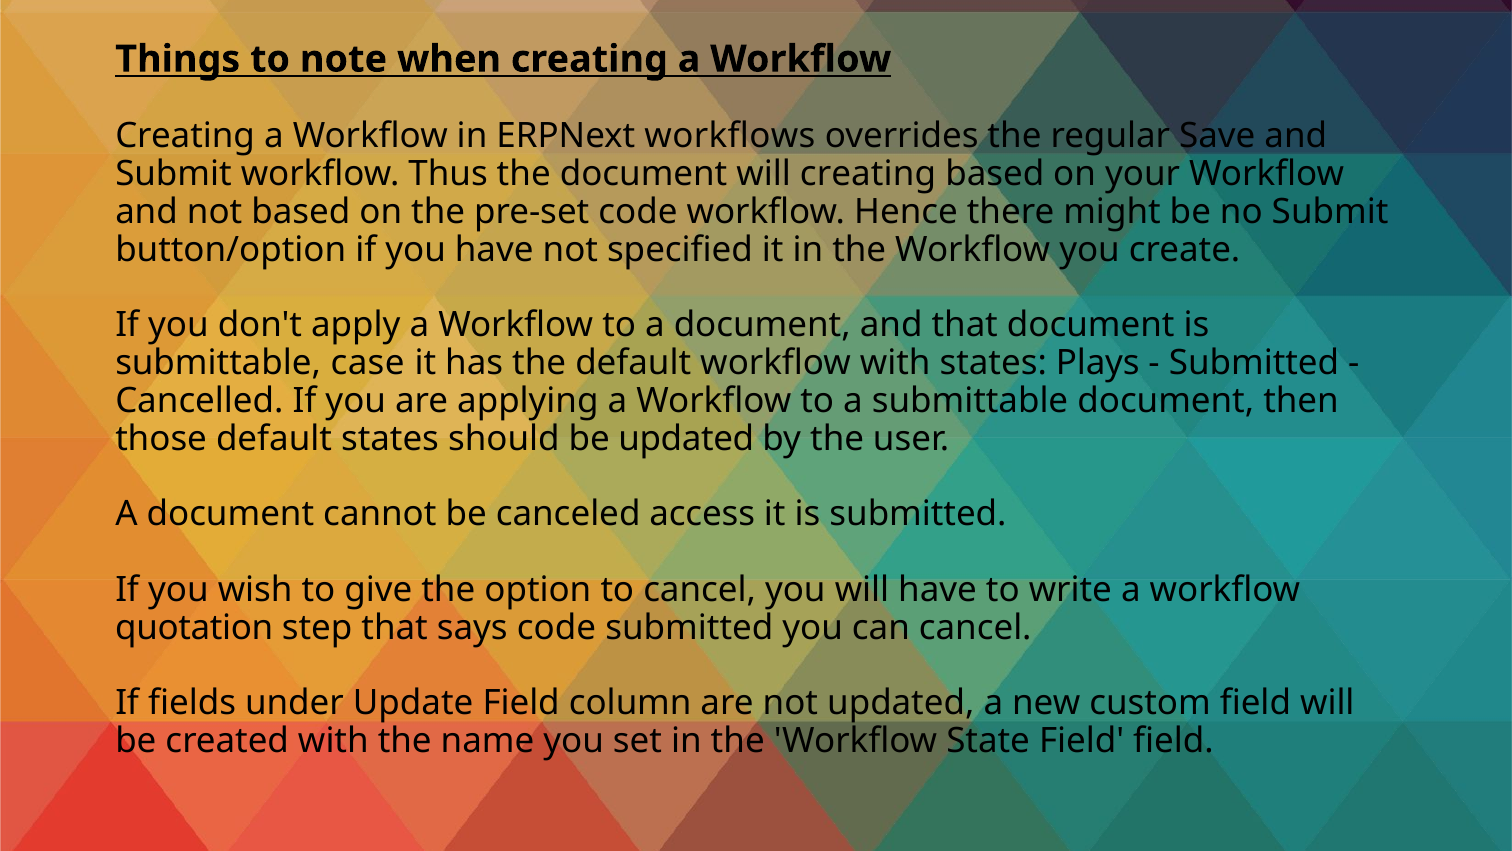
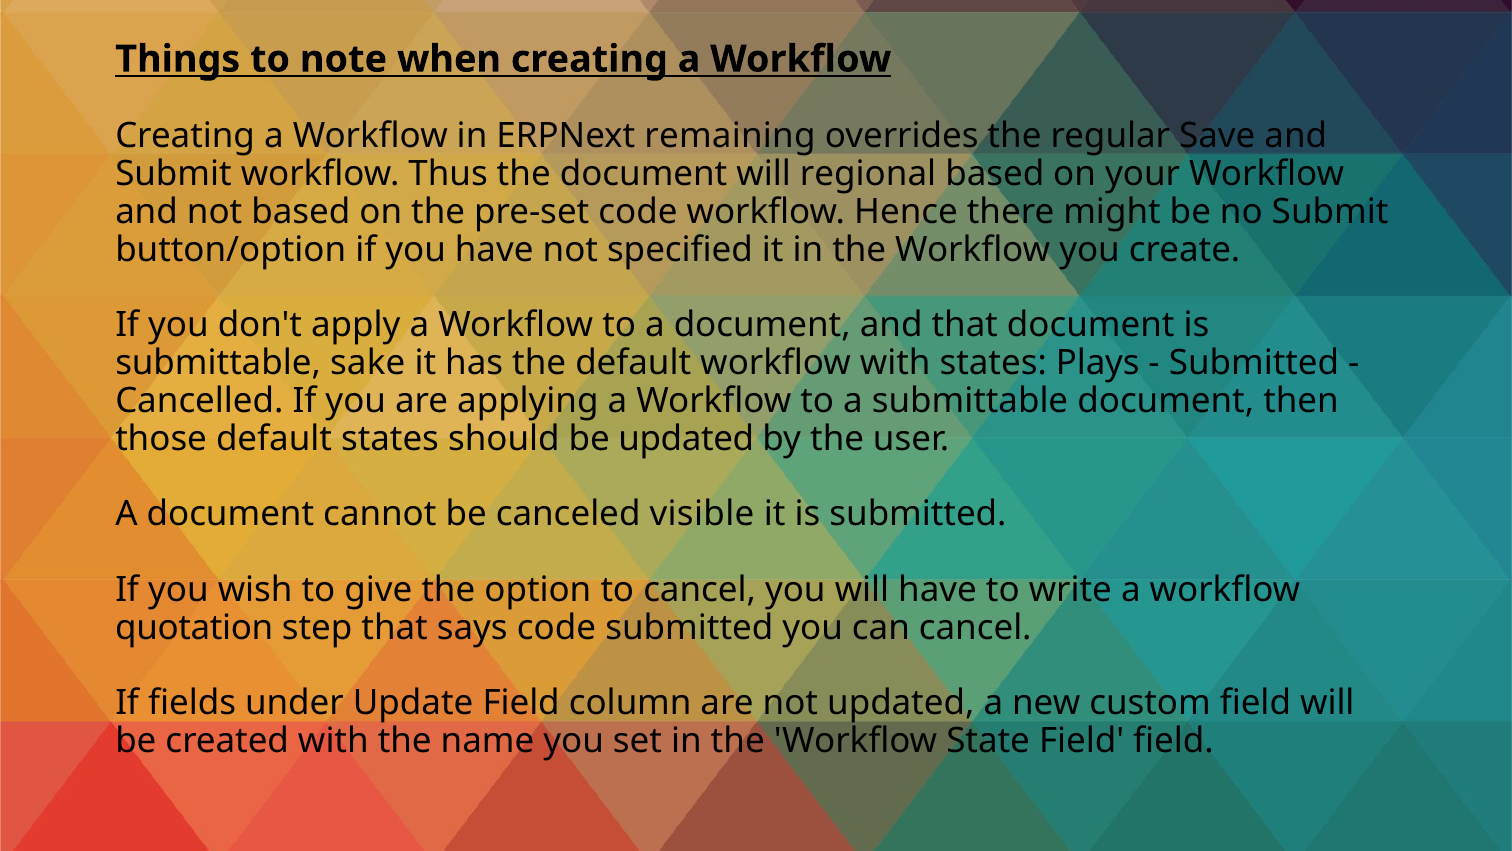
workflows: workflows -> remaining (730, 136)
will creating: creating -> regional (868, 174)
case: case -> sake (368, 363)
access: access -> visible (702, 514)
